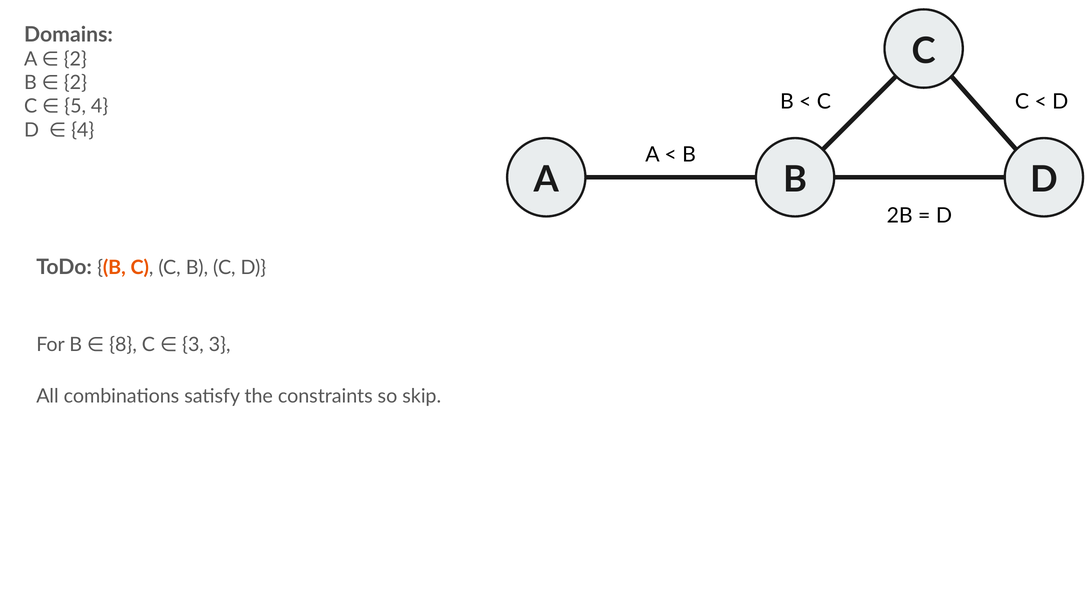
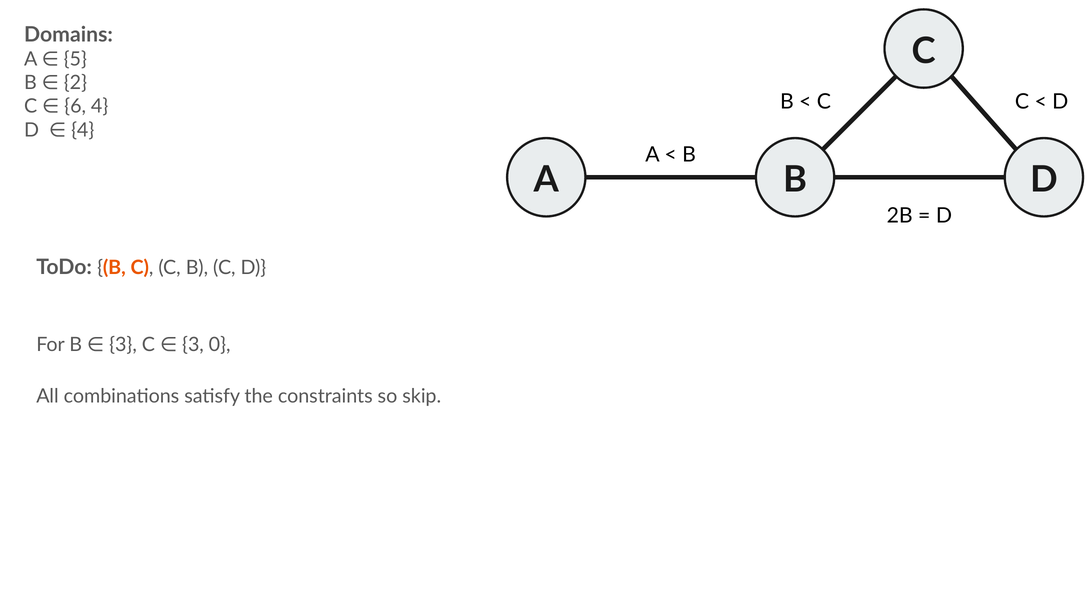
A 2: 2 -> 5 (75, 59)
5: 5 -> 6 (75, 106)
B 8: 8 -> 3 (123, 345)
3 3: 3 -> 0 (220, 345)
